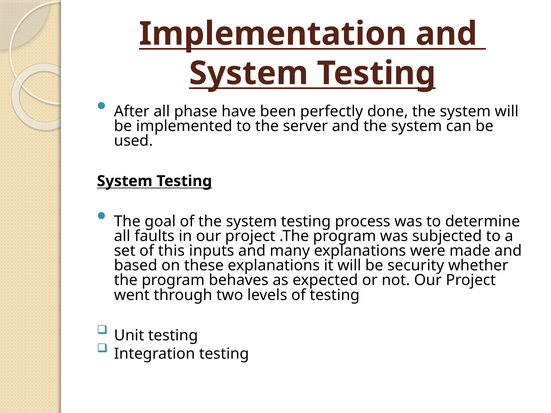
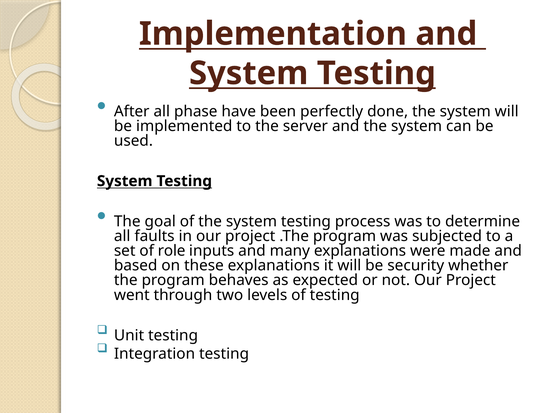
this: this -> role (172, 251)
